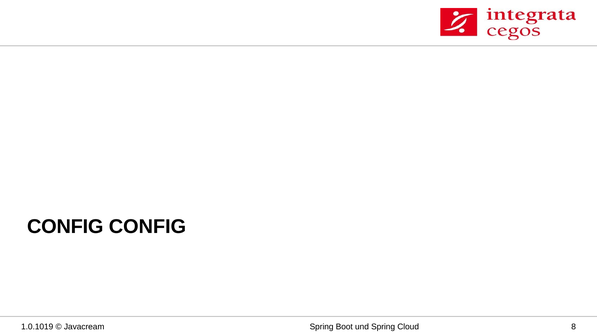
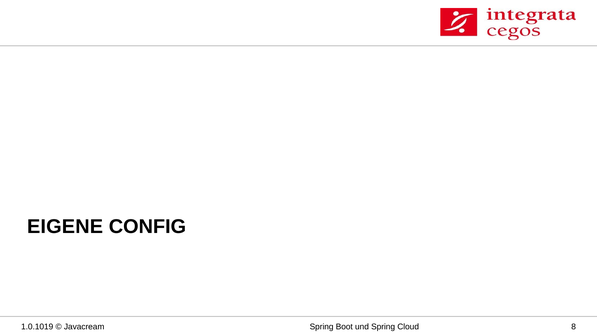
CONFIG: CONFIG -> EIGENE (65, 227)
